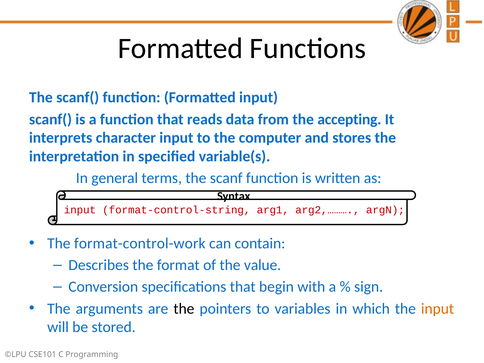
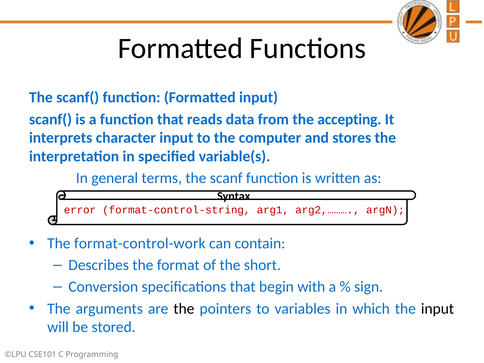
input: input -> error (80, 210)
value: value -> short (262, 265)
input colour: orange -> black (438, 309)
